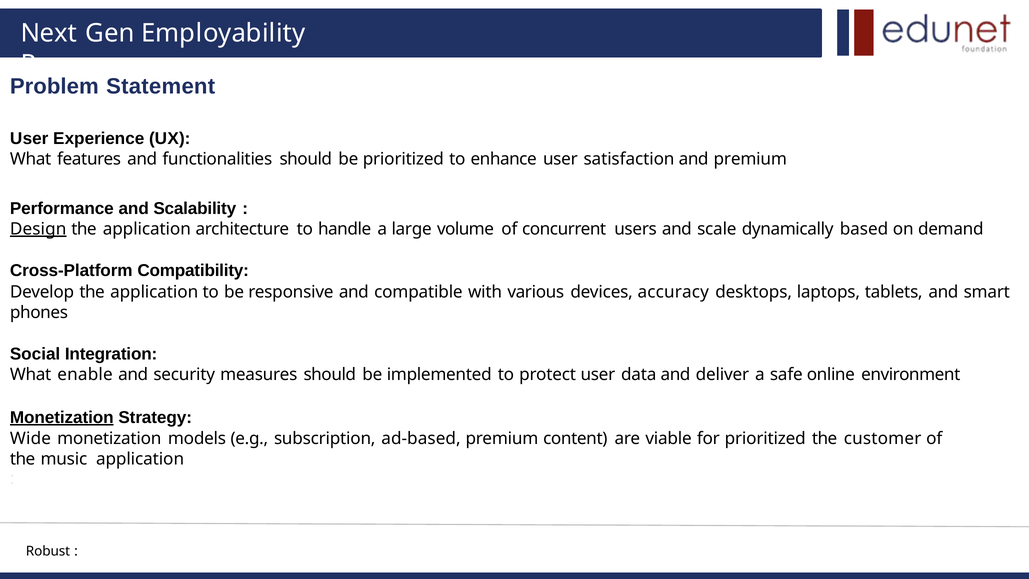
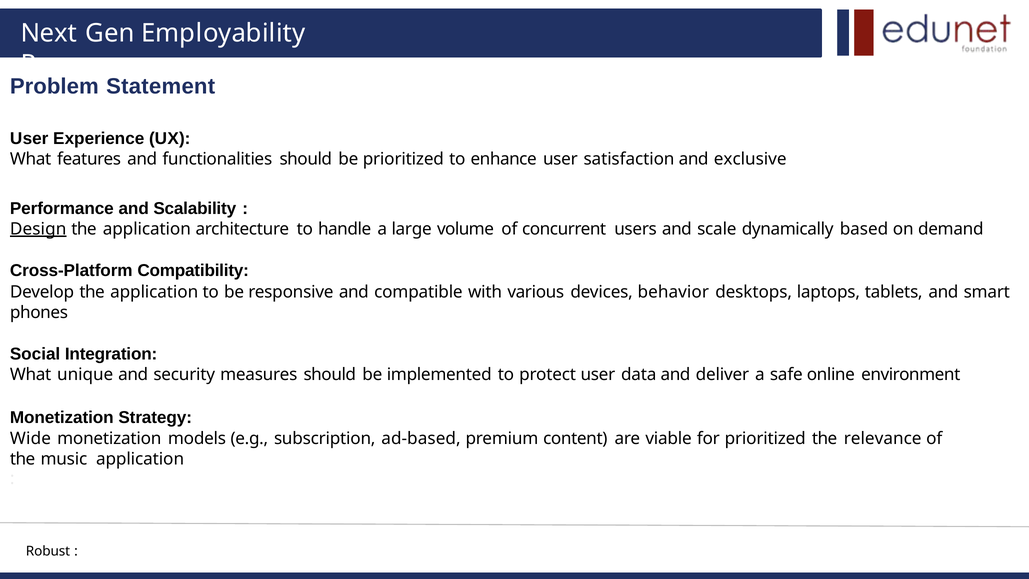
and premium: premium -> exclusive (750, 159)
accuracy: accuracy -> behavior (673, 292)
enable: enable -> unique (85, 375)
Monetization underline: present -> none (62, 417)
customer: customer -> relevance (883, 438)
